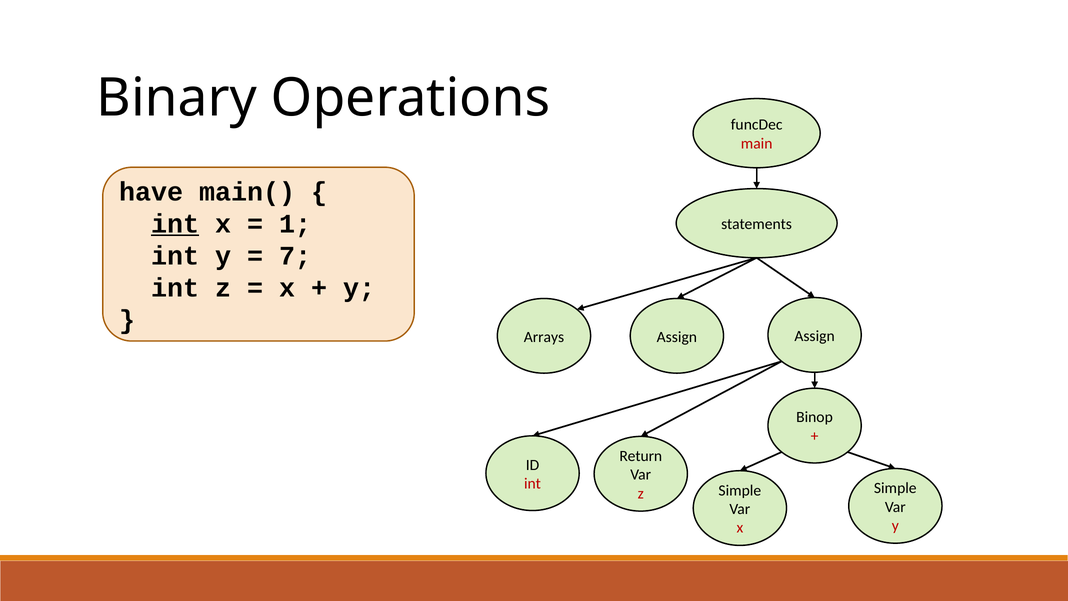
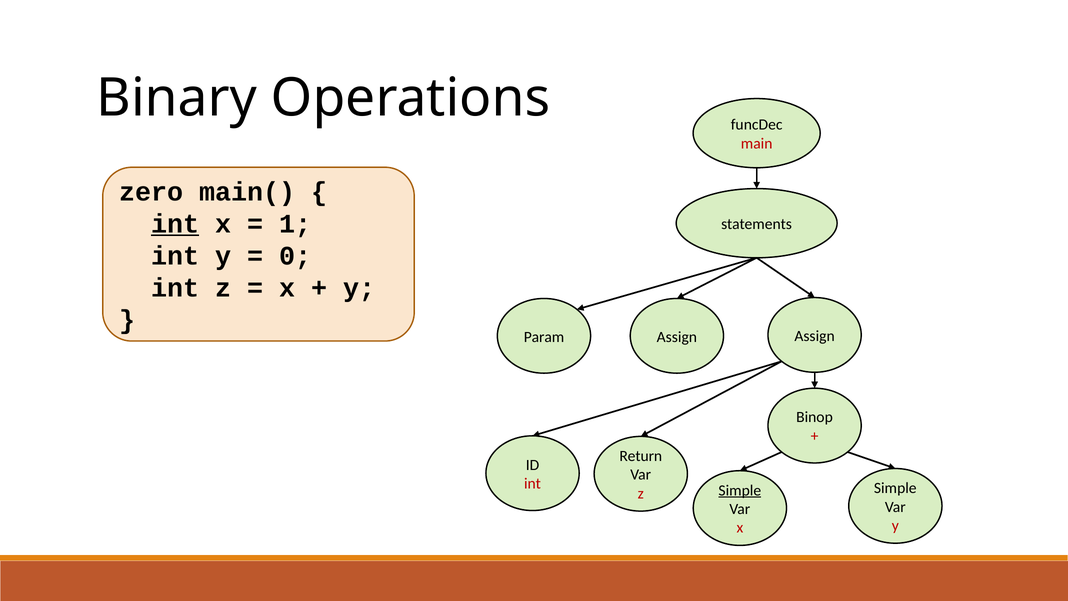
have: have -> zero (151, 192)
7: 7 -> 0 (295, 256)
Arrays: Arrays -> Param (544, 337)
Simple underline: none -> present (740, 490)
